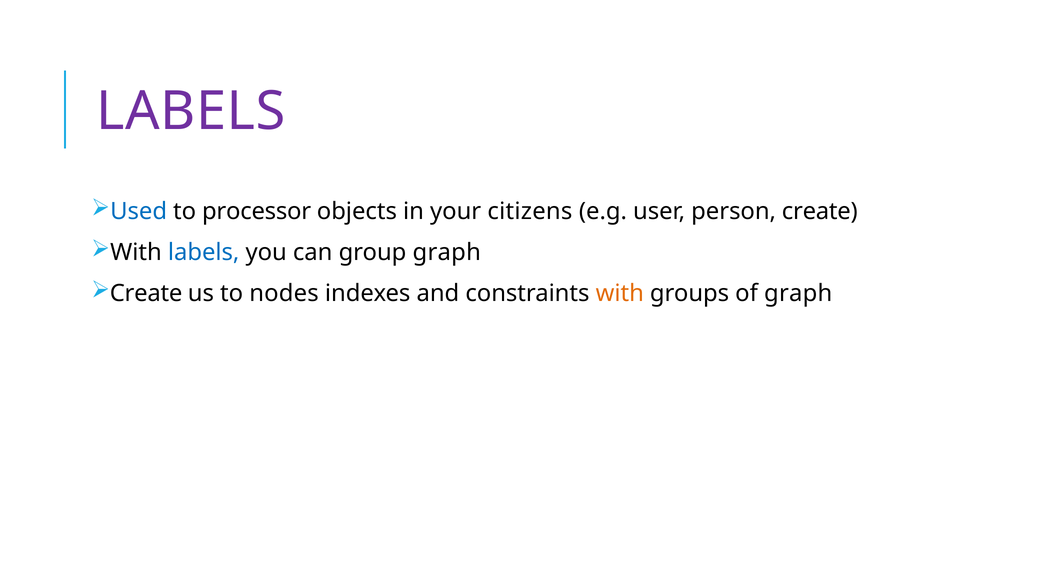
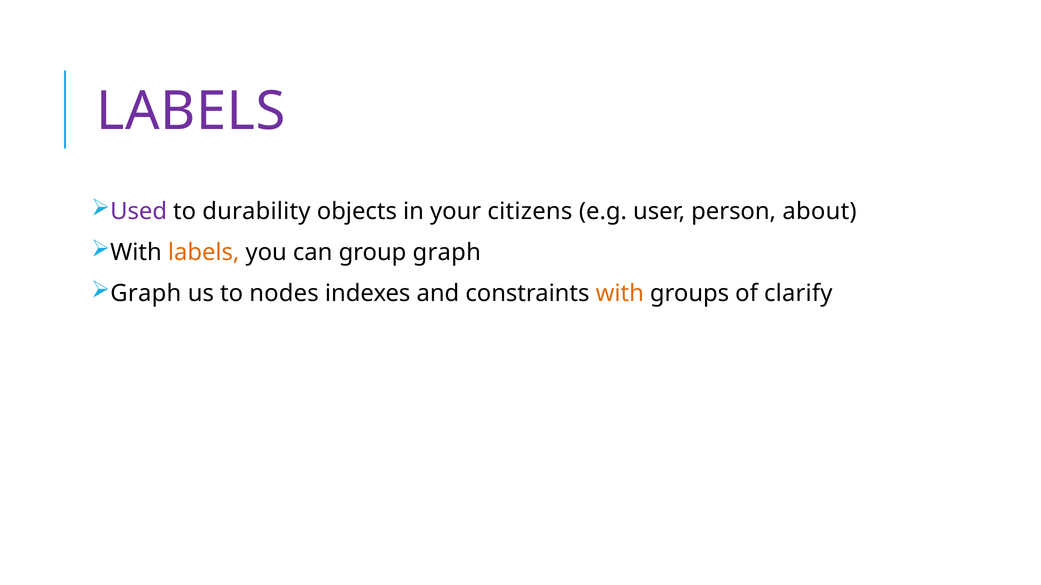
Used colour: blue -> purple (139, 212)
processor: processor -> durability (256, 212)
person create: create -> about (820, 212)
labels colour: blue -> orange (204, 253)
Create: Create -> Graph (146, 294)
of graph: graph -> clarify (798, 294)
